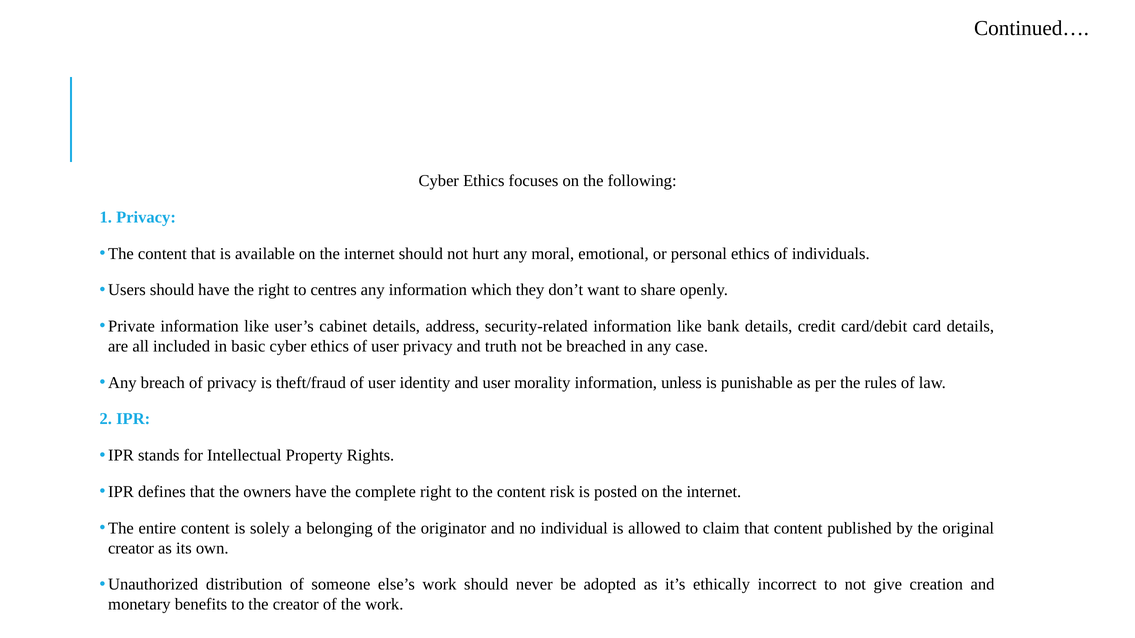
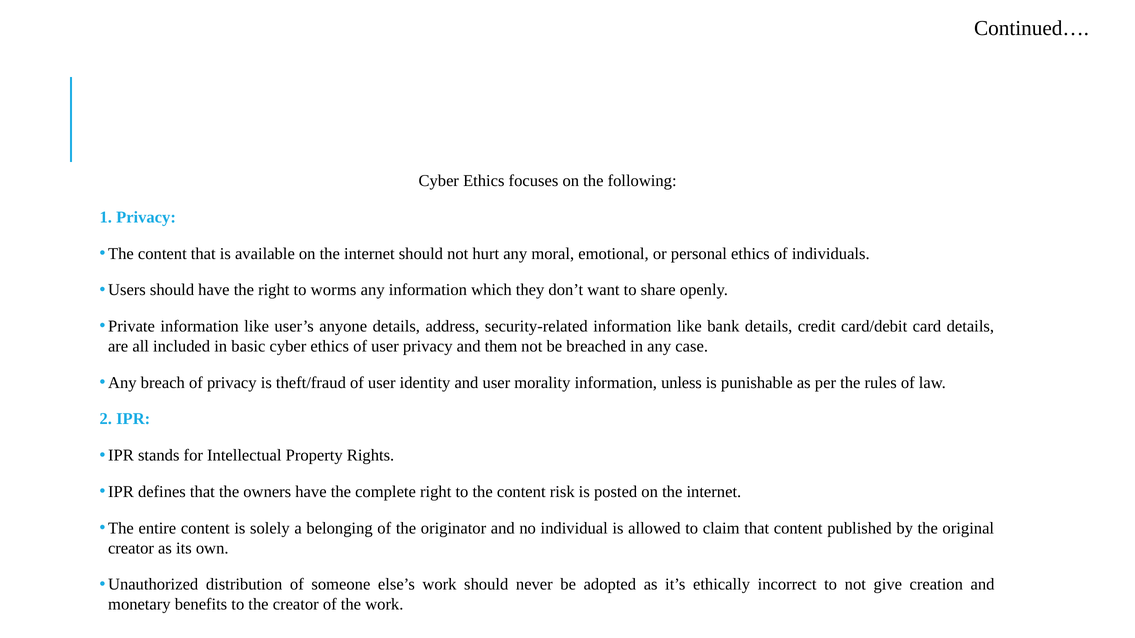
centres: centres -> worms (333, 290)
cabinet: cabinet -> anyone (343, 327)
truth: truth -> them (501, 346)
